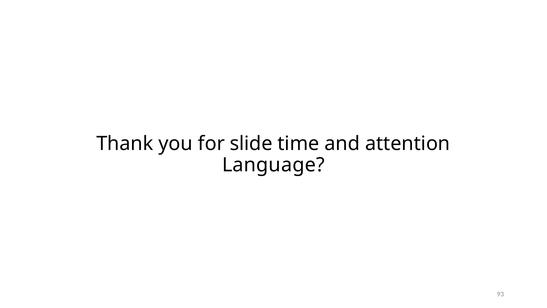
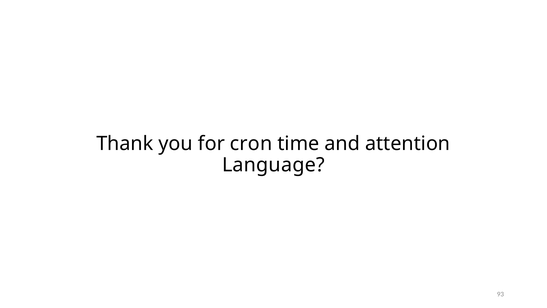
slide: slide -> cron (251, 144)
